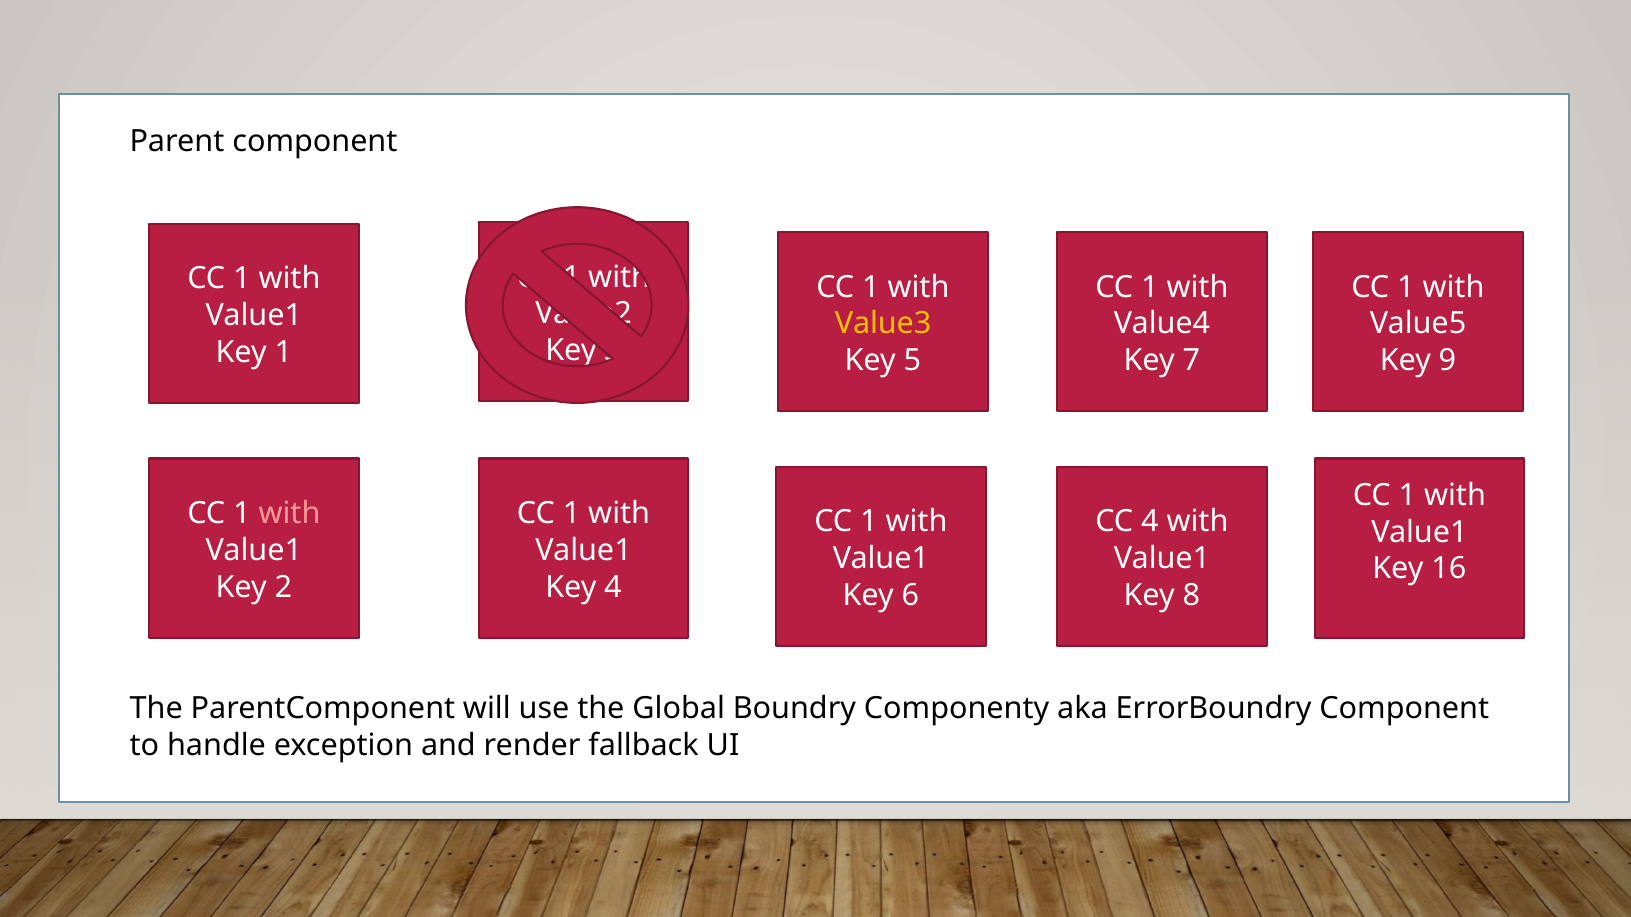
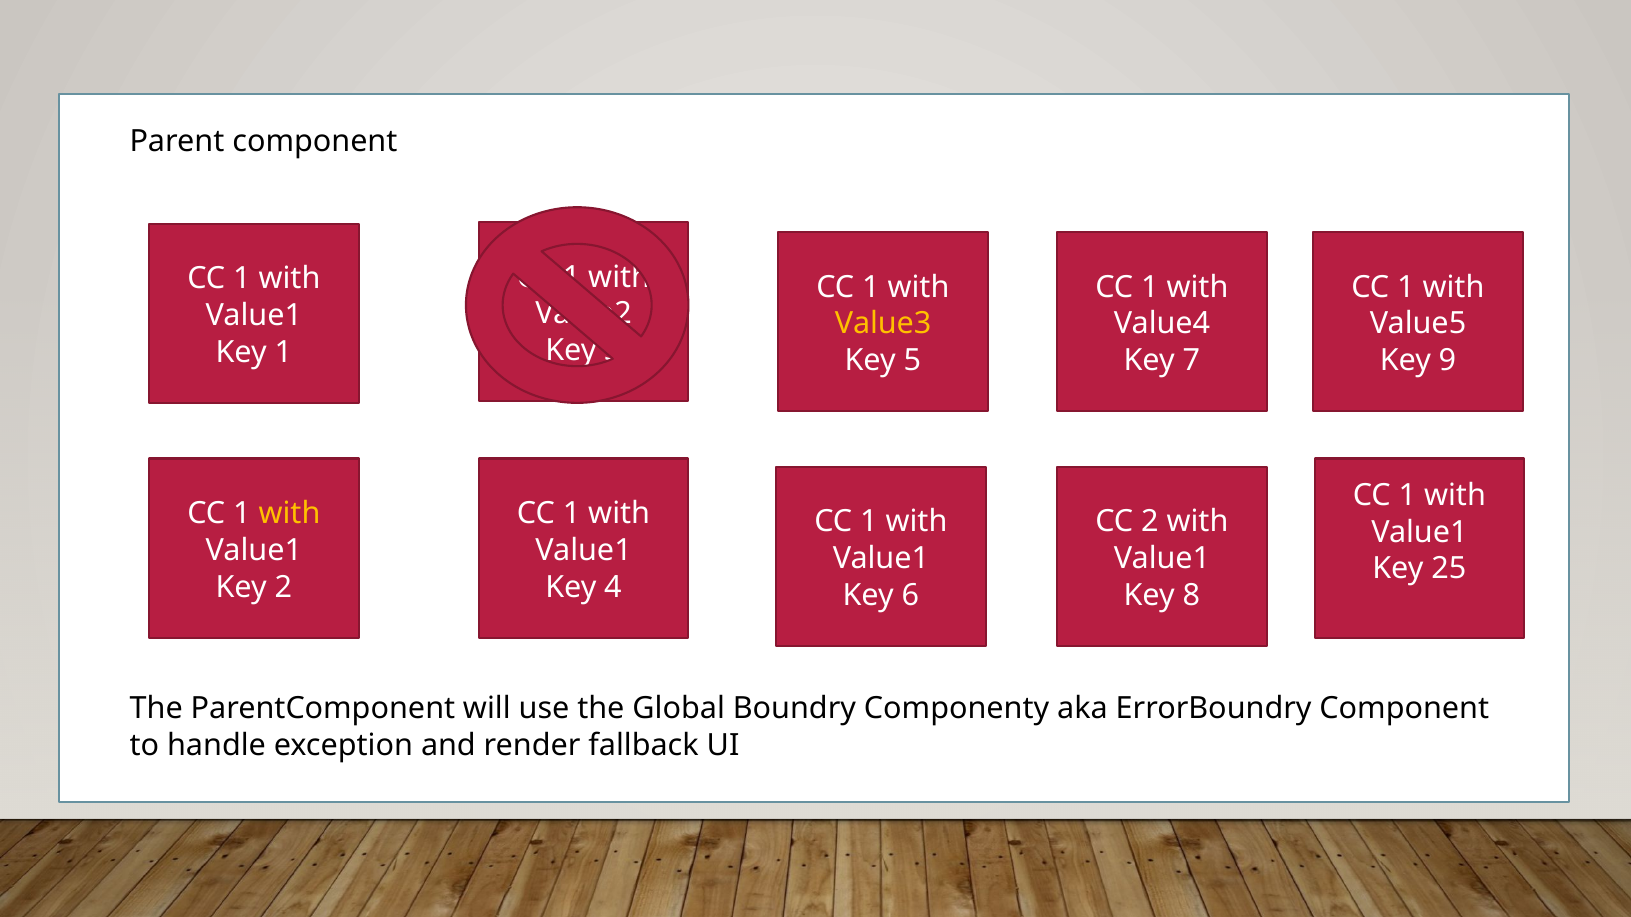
with colour: pink -> yellow (289, 514)
CC 4: 4 -> 2 (1150, 522)
16: 16 -> 25 (1449, 569)
